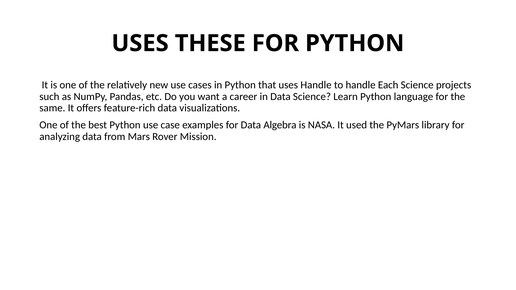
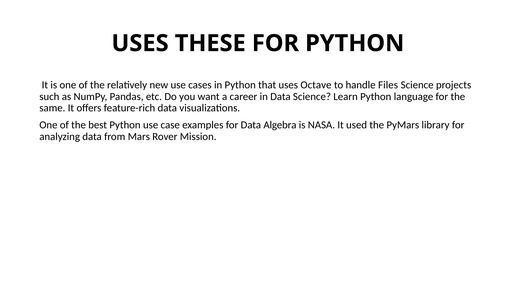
uses Handle: Handle -> Octave (316, 85)
Each: Each -> Files (388, 85)
